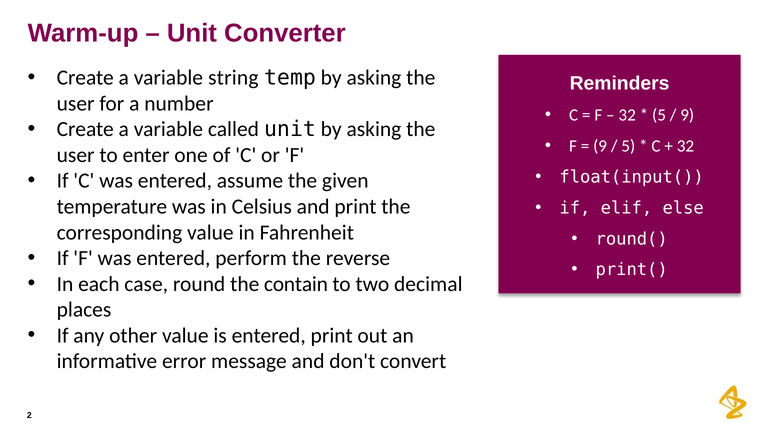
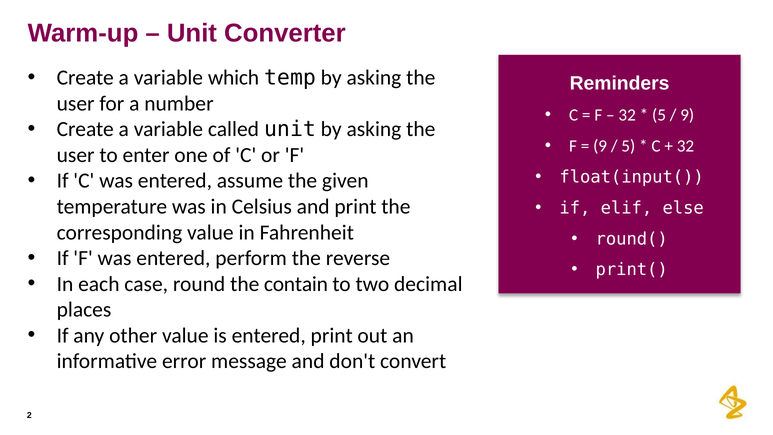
string: string -> which (234, 78)
